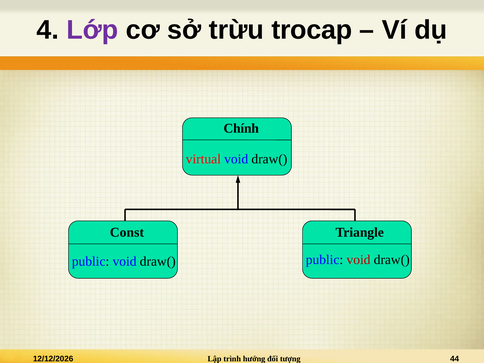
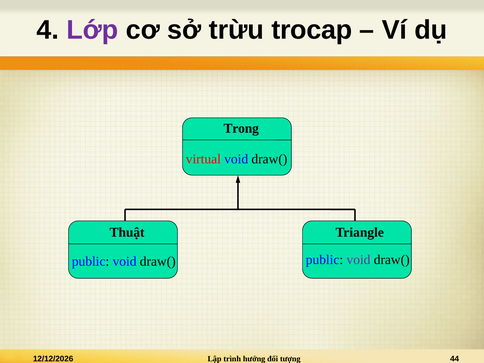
Chính: Chính -> Trong (241, 128)
Const: Const -> Thuật (127, 232)
void colour: red -> purple (359, 260)
